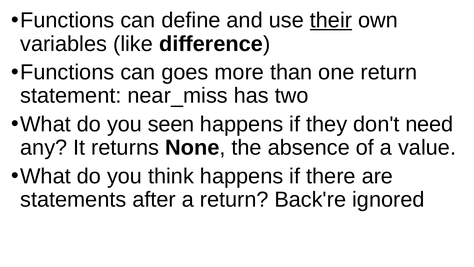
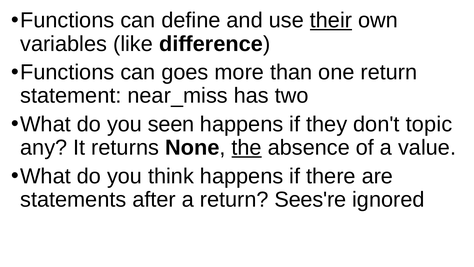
need: need -> topic (429, 124)
the underline: none -> present (247, 148)
Back're: Back're -> Sees're (310, 199)
